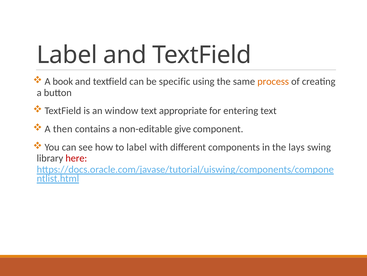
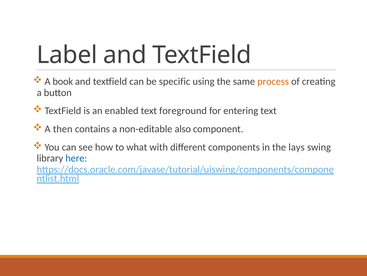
window: window -> enabled (122, 111)
appropriate: appropriate -> foreground (183, 111)
give: give -> also (183, 129)
to label: label -> what (137, 147)
here colour: red -> blue (76, 158)
